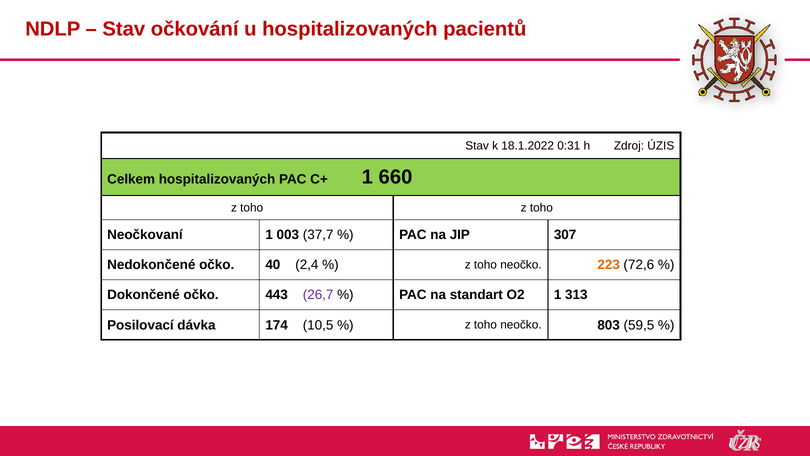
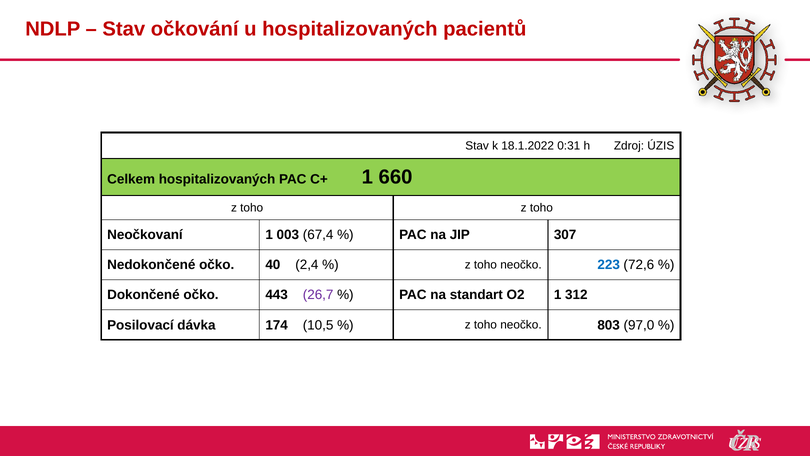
37,7: 37,7 -> 67,4 (318, 235)
223 colour: orange -> blue (609, 265)
313: 313 -> 312 (576, 295)
59,5: 59,5 -> 97,0 (639, 325)
